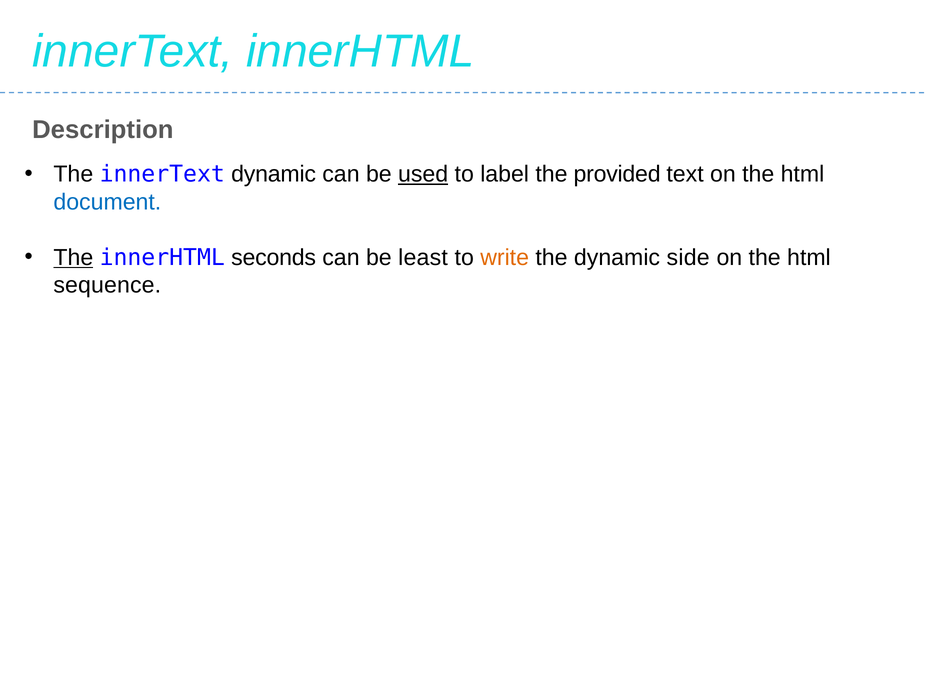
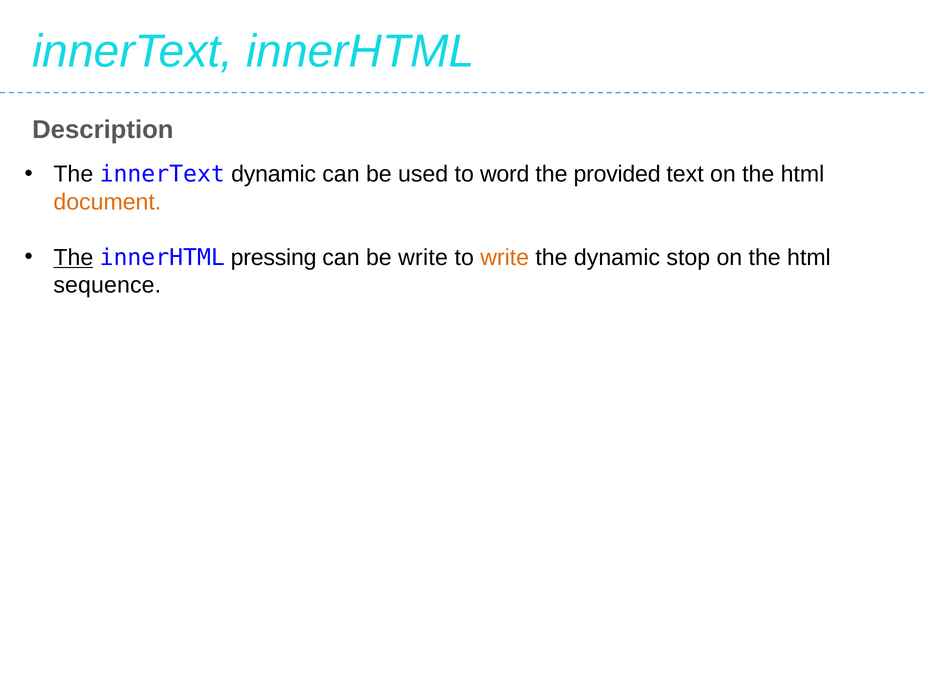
used underline: present -> none (423, 174)
label: label -> word (505, 174)
document colour: blue -> orange (107, 202)
seconds: seconds -> pressing (274, 257)
be least: least -> write (423, 257)
side: side -> stop (688, 257)
